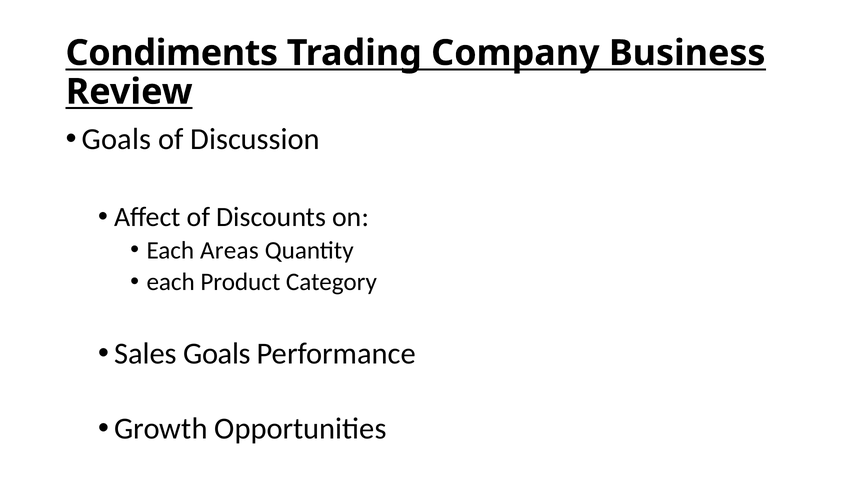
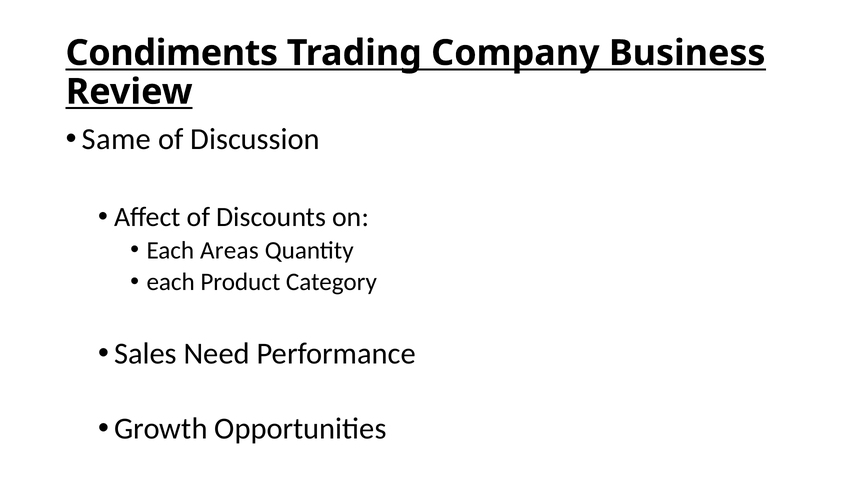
Goals: Goals -> Same (116, 139)
Sales Goals: Goals -> Need (217, 354)
